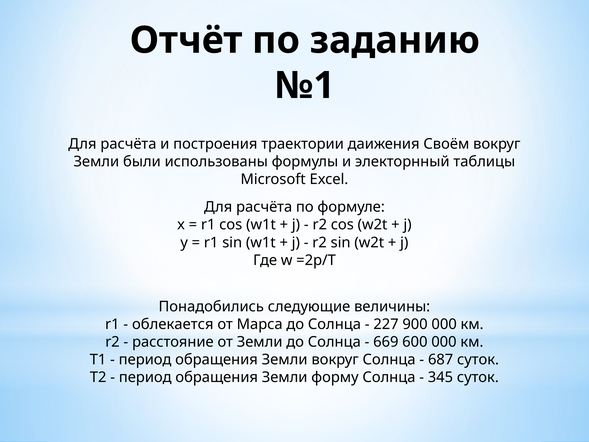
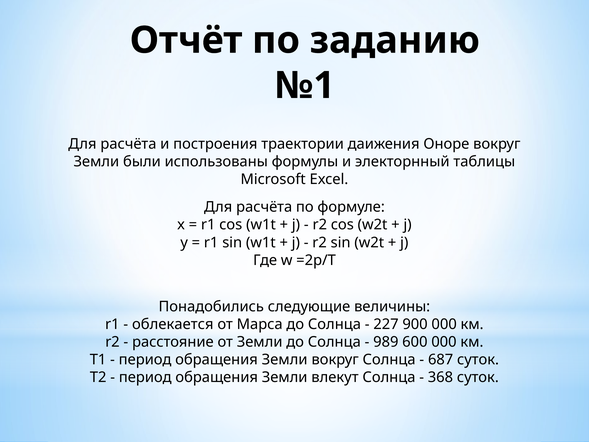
Своём: Своём -> Оноре (446, 144)
669: 669 -> 989 (386, 342)
форму: форму -> влекут (335, 377)
345: 345 -> 368 (440, 377)
